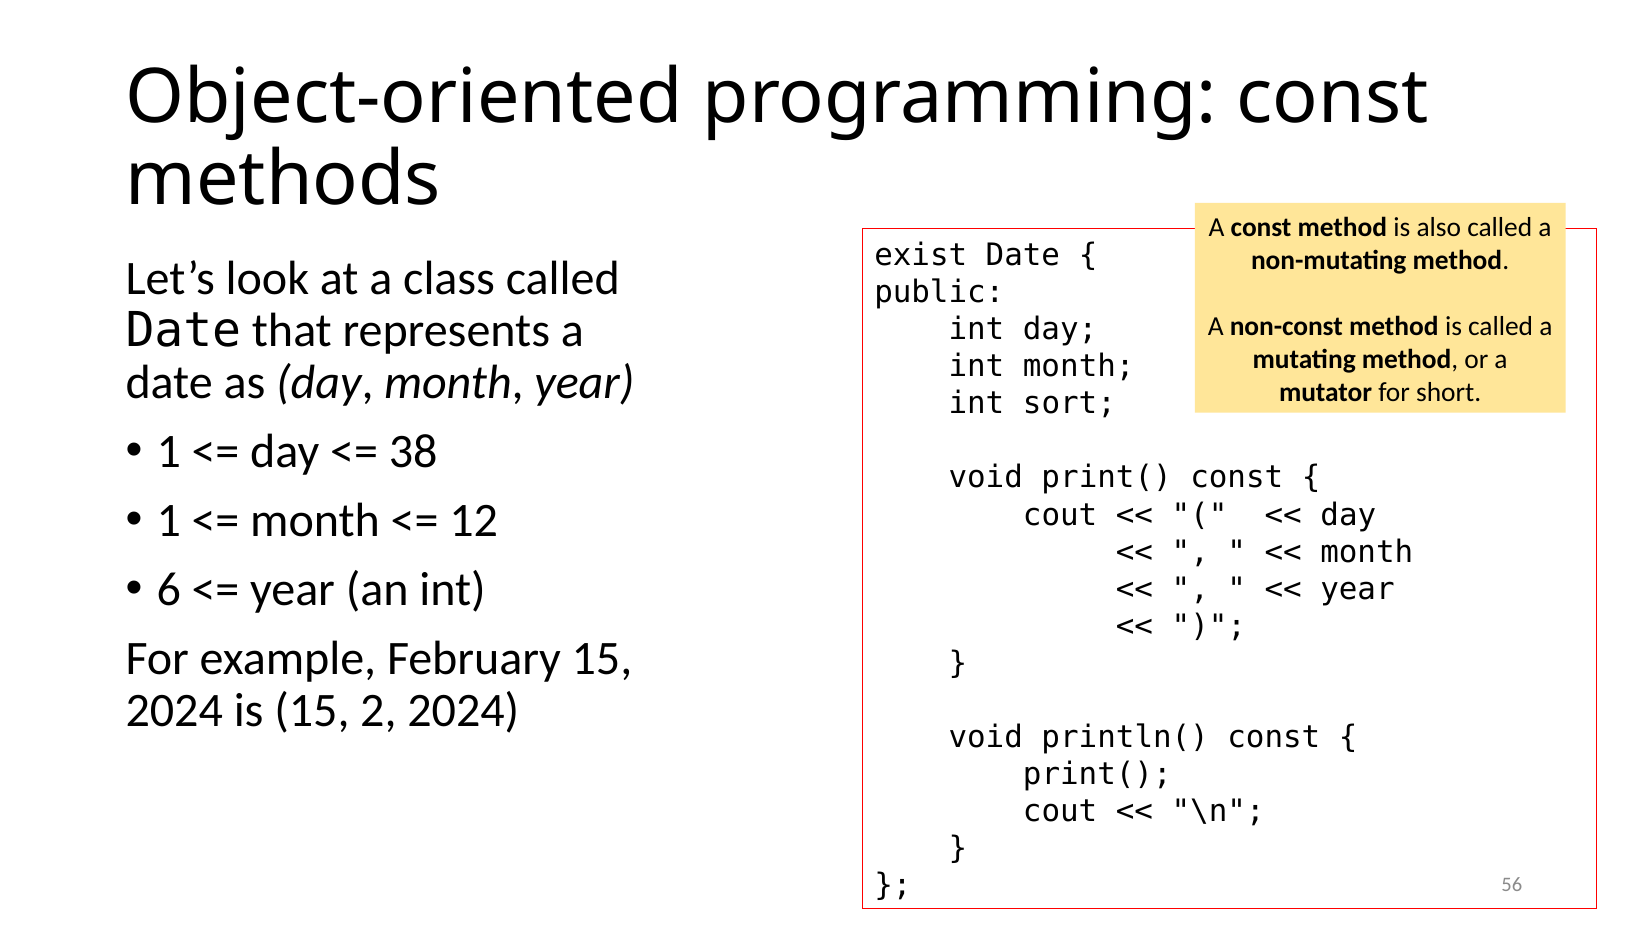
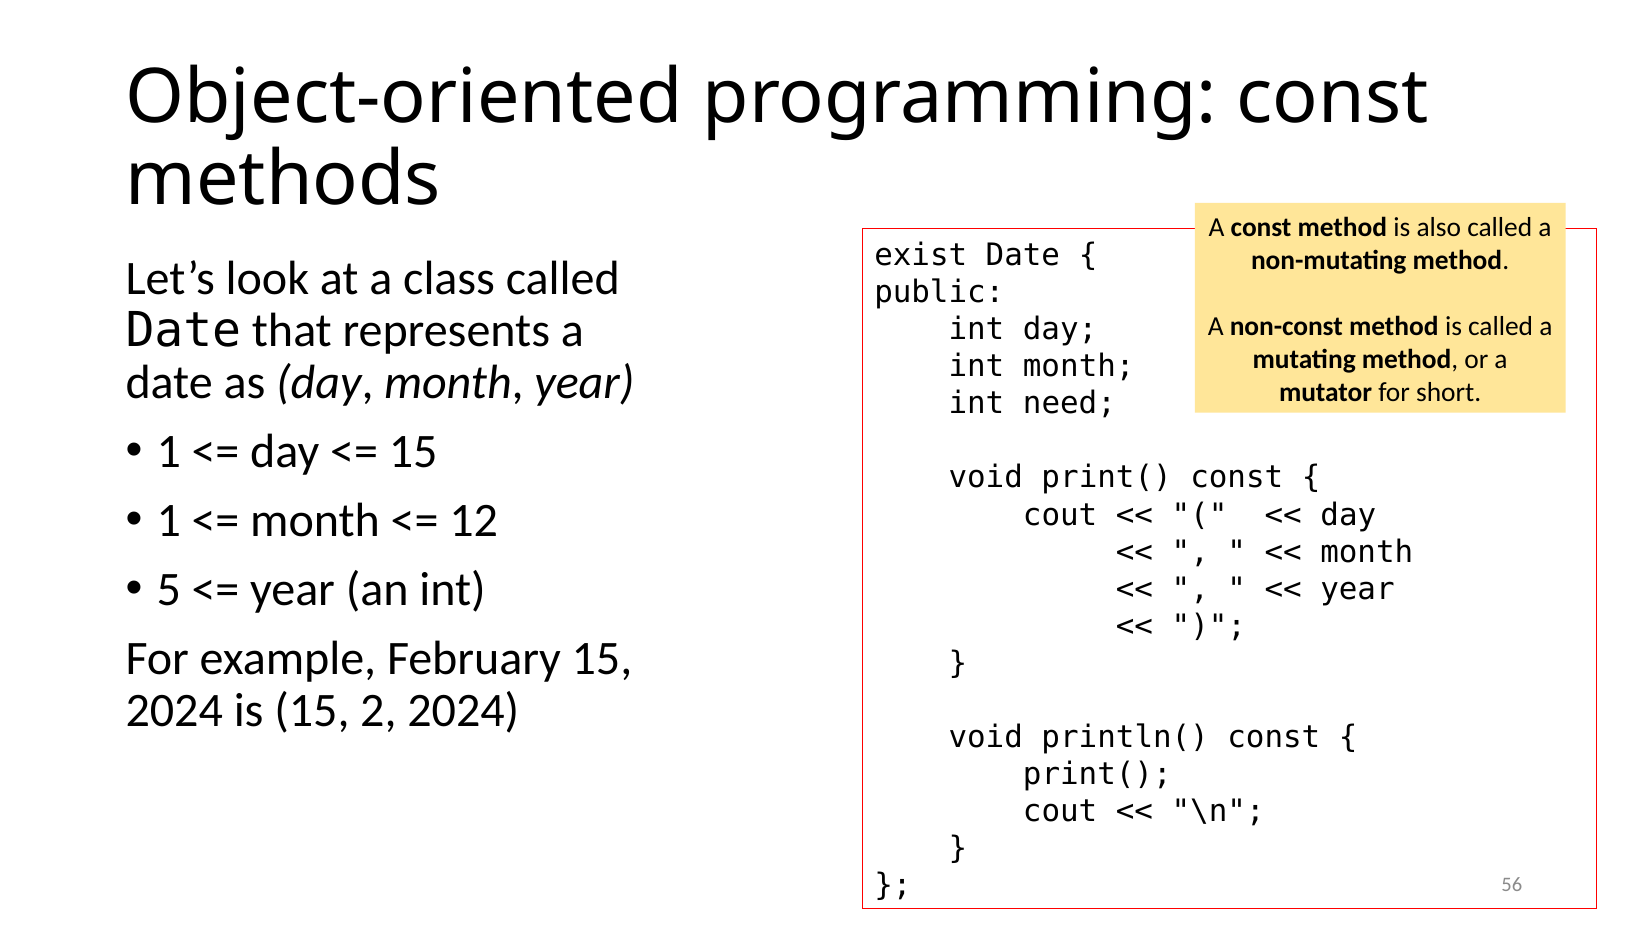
sort: sort -> need (1069, 404)
38: 38 -> 15 (413, 452)
6: 6 -> 5 (169, 590)
